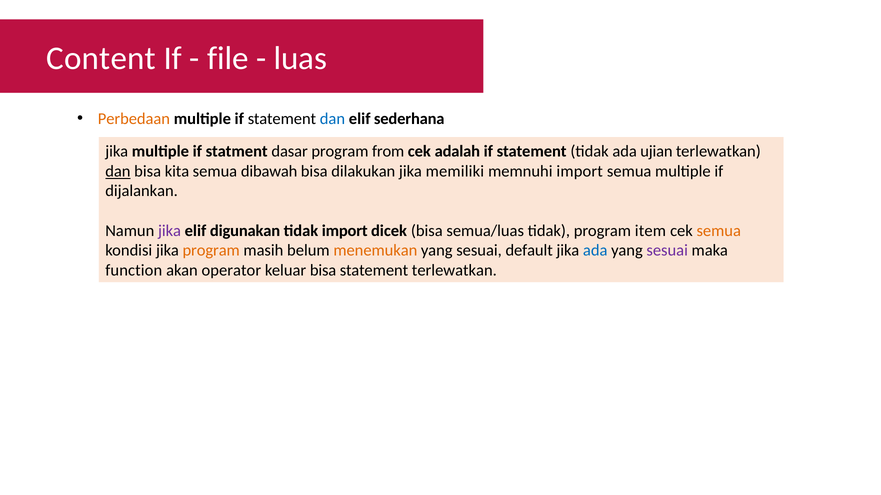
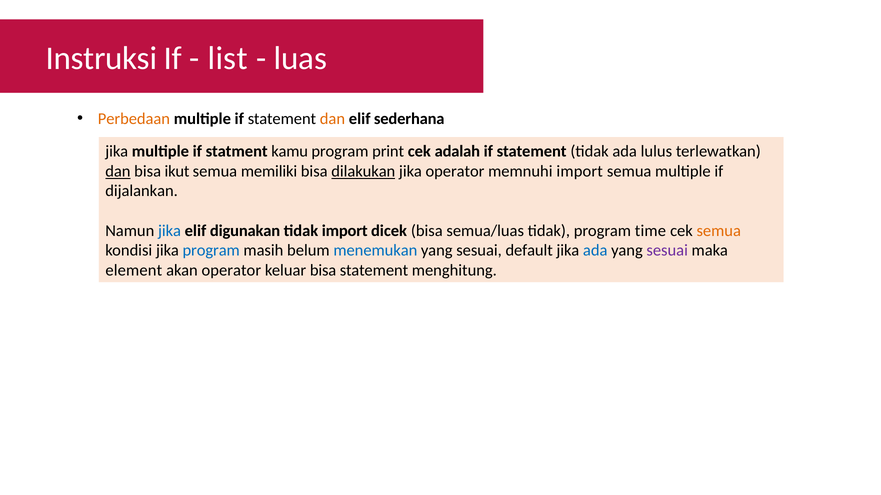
Content: Content -> Instruksi (102, 58)
file: file -> list (228, 58)
dan colour: blue -> orange (332, 119)
dasar: dasar -> kamu (290, 152)
from: from -> print (388, 152)
ujian: ujian -> lulus (656, 152)
kita: kita -> ikut (177, 171)
dibawah: dibawah -> memiliki (269, 171)
dilakukan underline: none -> present (363, 171)
jika memiliki: memiliki -> operator (455, 171)
jika colour: purple -> blue (170, 231)
item: item -> time (650, 231)
program colour: orange -> blue (211, 251)
menemukan colour: orange -> blue (375, 251)
function: function -> element (134, 270)
statement terlewatkan: terlewatkan -> menghitung (454, 270)
